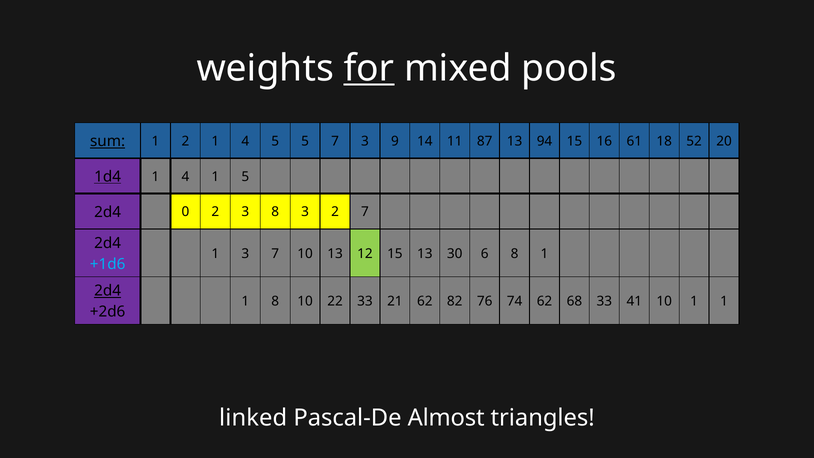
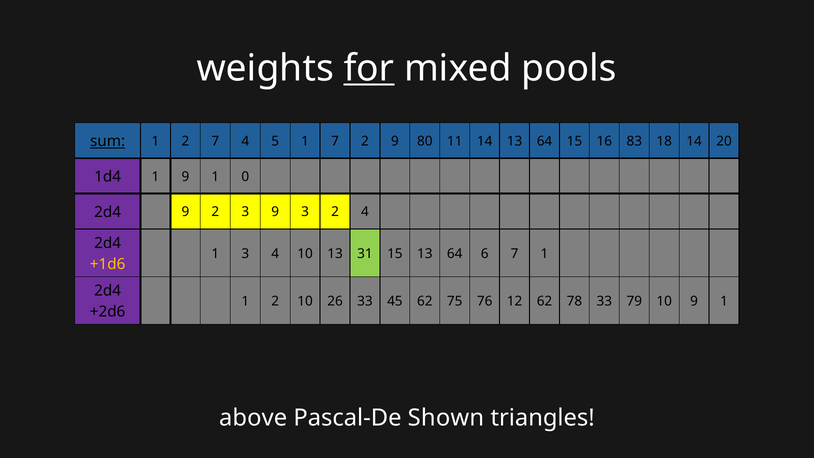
2 1: 1 -> 7 (215, 141)
5 5: 5 -> 1 (305, 141)
7 3: 3 -> 2 (365, 141)
14: 14 -> 80 (425, 141)
11 87: 87 -> 14 (485, 141)
94: 94 -> 64 (545, 141)
61: 61 -> 83 (634, 141)
18 52: 52 -> 14 (694, 141)
1d4 underline: present -> none (108, 177)
4: 4 -> 9 (185, 177)
1 5: 5 -> 0 (245, 177)
2d4 0: 0 -> 9 (185, 212)
3 8: 8 -> 9 (275, 212)
2 7: 7 -> 4 (365, 212)
3 7: 7 -> 4 (275, 253)
12: 12 -> 31 (365, 253)
15 13 30: 30 -> 64 (455, 253)
6 8: 8 -> 7 (515, 253)
+1d6 colour: light blue -> yellow (108, 264)
2d4 underline: present -> none (108, 291)
8: 8 -> 2 (275, 301)
22: 22 -> 26 (335, 301)
21: 21 -> 45 (395, 301)
82: 82 -> 75 (455, 301)
74: 74 -> 12 (515, 301)
68: 68 -> 78 (574, 301)
41: 41 -> 79 (634, 301)
10 1: 1 -> 9 (694, 301)
linked: linked -> above (253, 418)
Almost: Almost -> Shown (446, 418)
